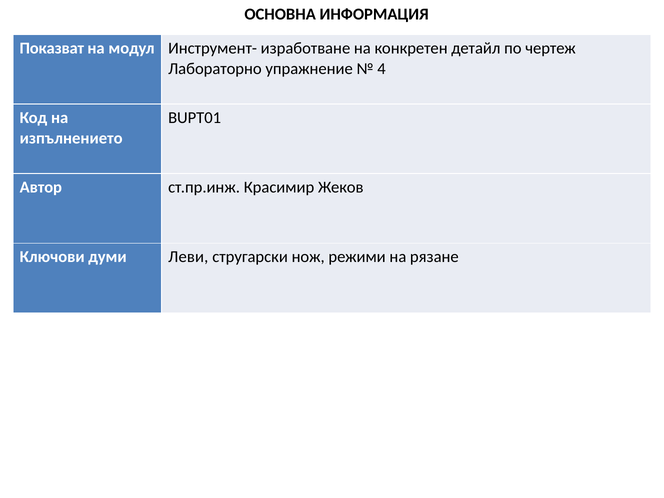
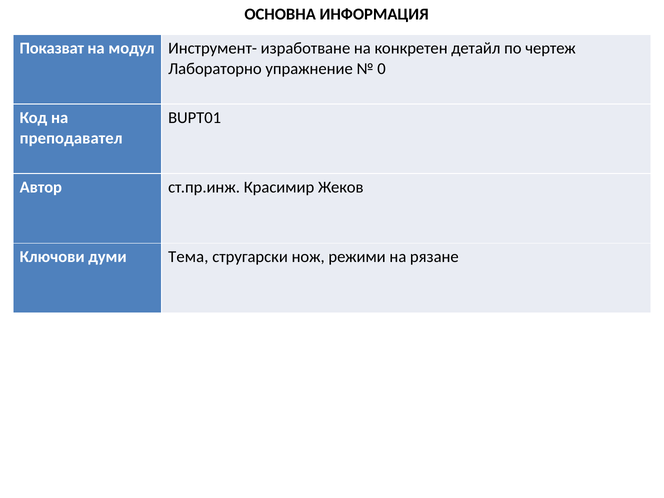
4: 4 -> 0 (382, 69)
изпълнението: изпълнението -> преподавател (71, 138)
Леви: Леви -> Тема (188, 257)
